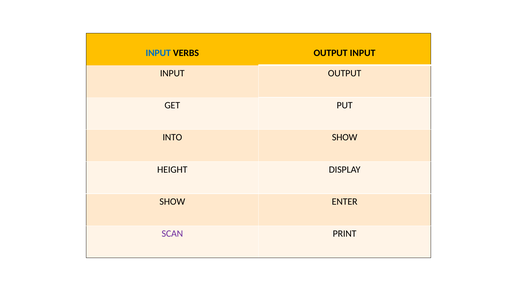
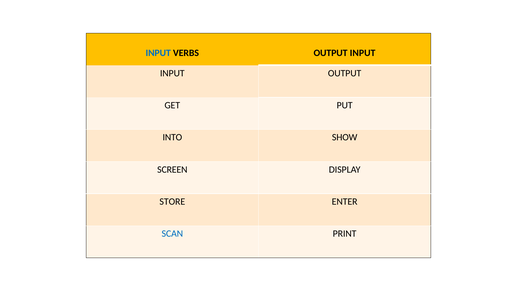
HEIGHT: HEIGHT -> SCREEN (172, 169)
SHOW: SHOW -> STORE (172, 201)
SCAN colour: purple -> blue (172, 234)
